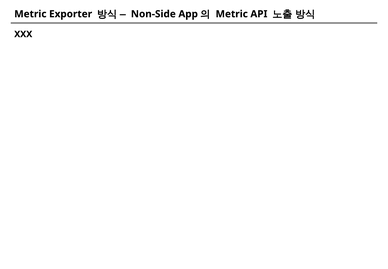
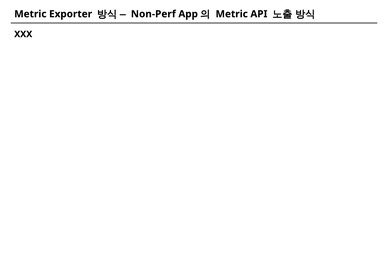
Non-Side: Non-Side -> Non-Perf (153, 14)
